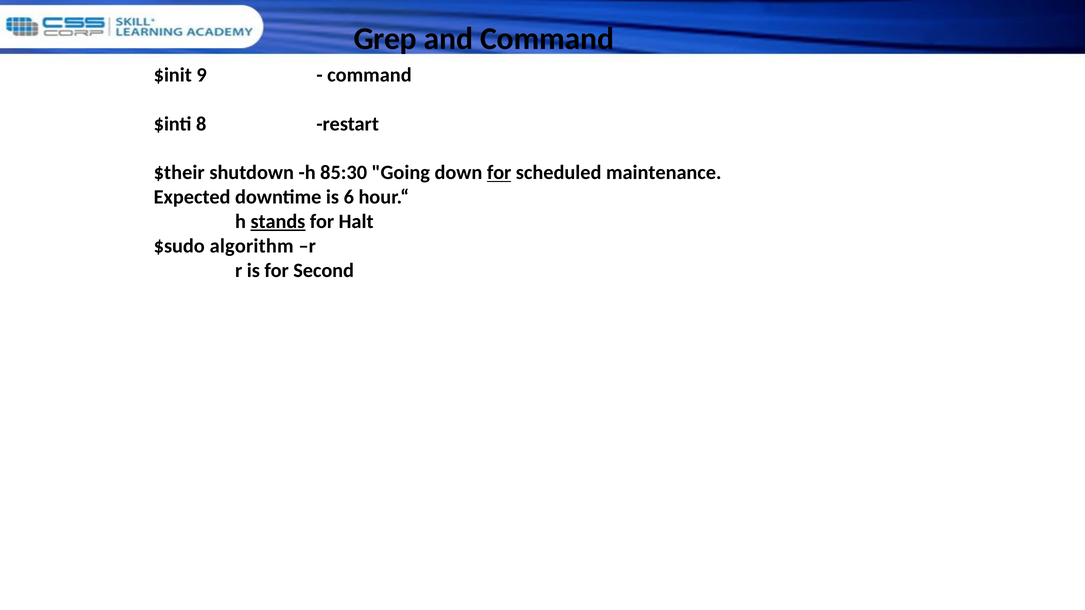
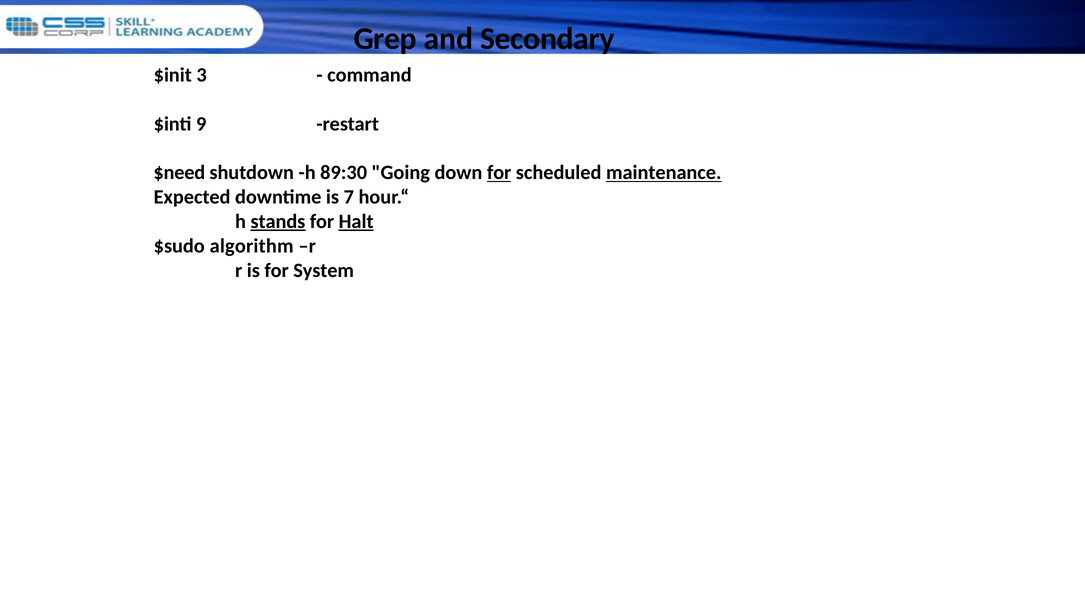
and Command: Command -> Secondary (547, 39)
9: 9 -> 3 (202, 75)
8: 8 -> 9 (201, 124)
$their: $their -> $need (179, 173)
85:30: 85:30 -> 89:30 (344, 173)
maintenance underline: none -> present (664, 173)
6: 6 -> 7 (349, 197)
Halt underline: none -> present (356, 222)
Second: Second -> System (324, 270)
